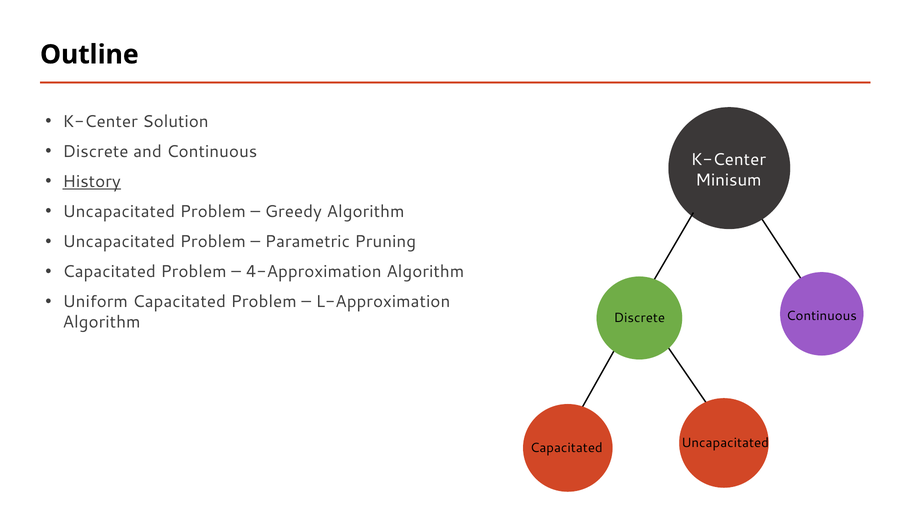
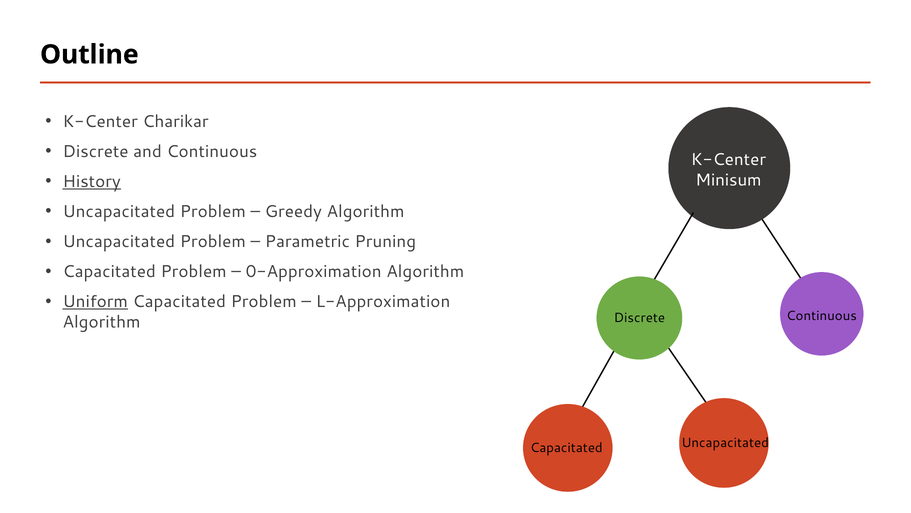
Solution: Solution -> Charikar (176, 122)
4-Approximation: 4-Approximation -> 0-Approximation (314, 272)
Uniform underline: none -> present (95, 302)
